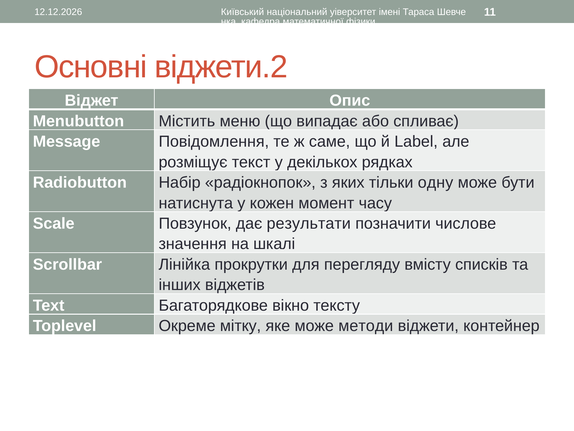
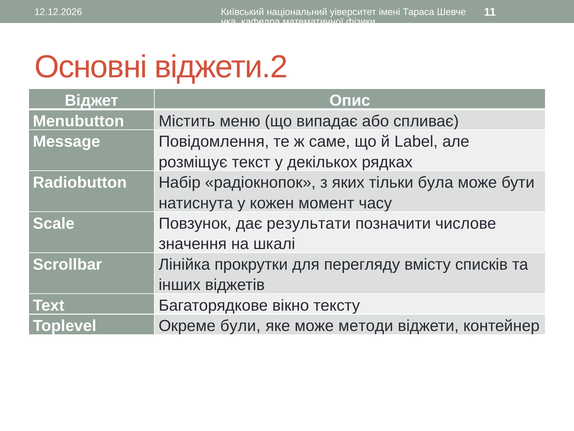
одну: одну -> була (436, 182)
мітку: мітку -> були (240, 326)
